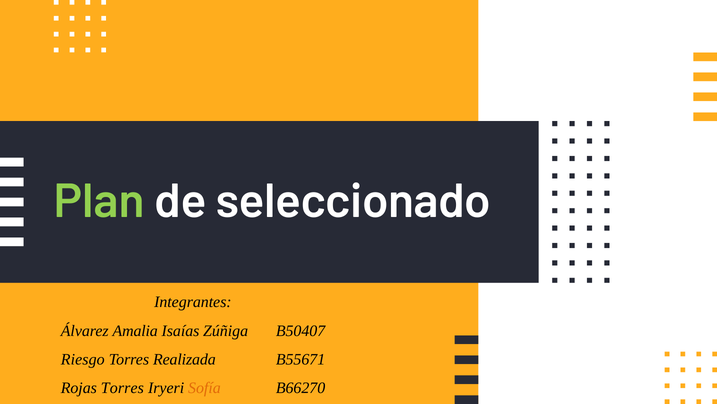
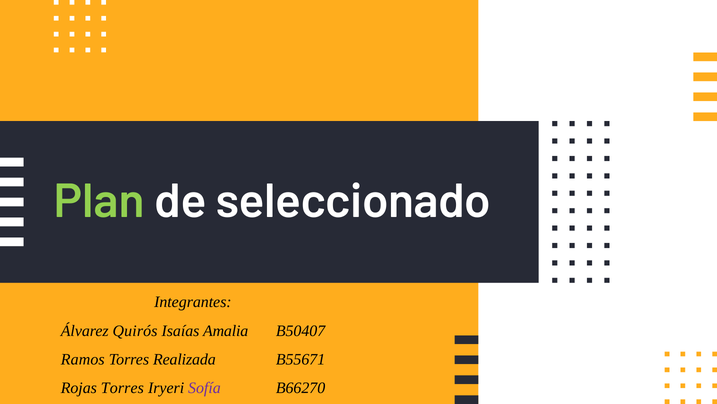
Amalia: Amalia -> Quirós (135, 330)
Zúñiga: Zúñiga -> Amalia (226, 330)
Riesgo: Riesgo -> Ramos (83, 359)
Sofía colour: orange -> purple (204, 388)
